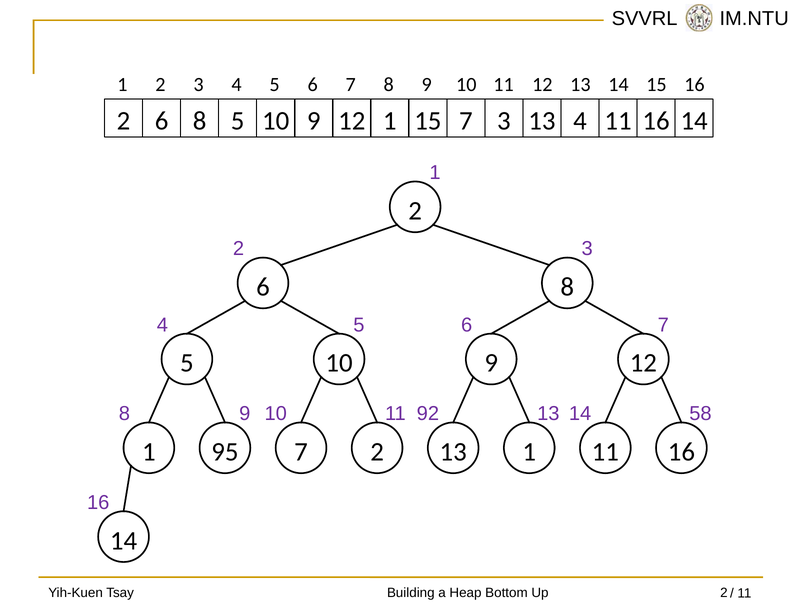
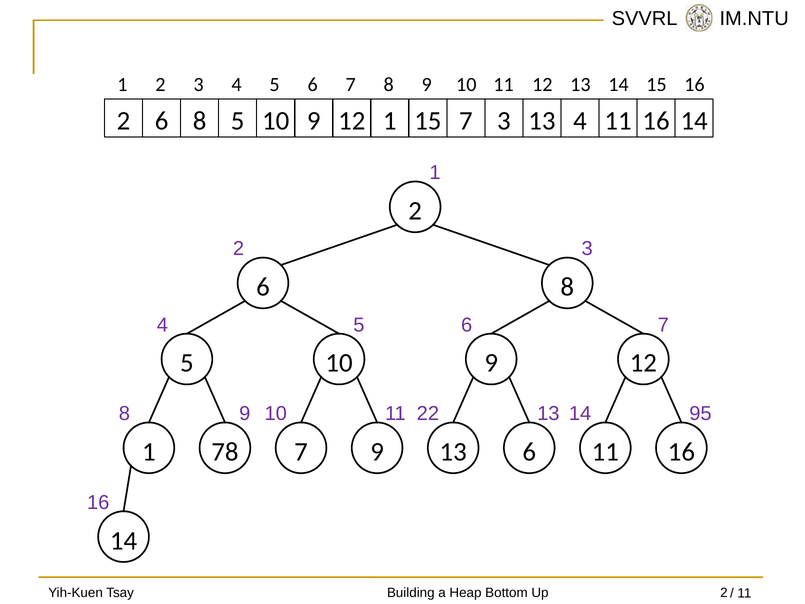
92: 92 -> 22 (428, 414)
58: 58 -> 95 (700, 414)
95: 95 -> 78 (225, 452)
7 2: 2 -> 9 (377, 452)
13 1: 1 -> 6 (529, 452)
